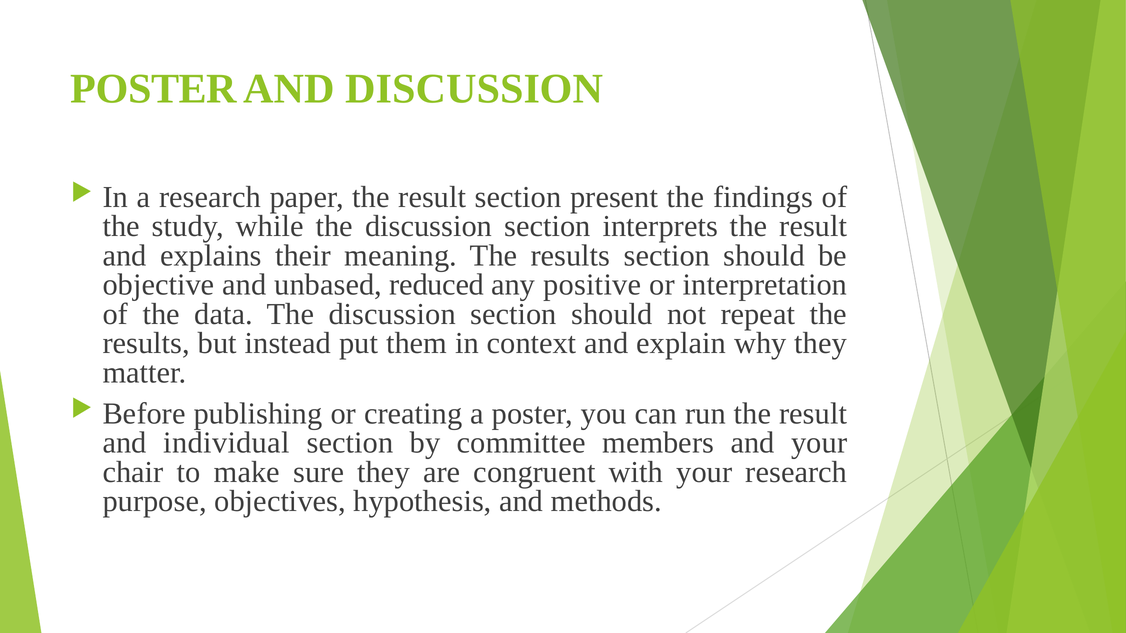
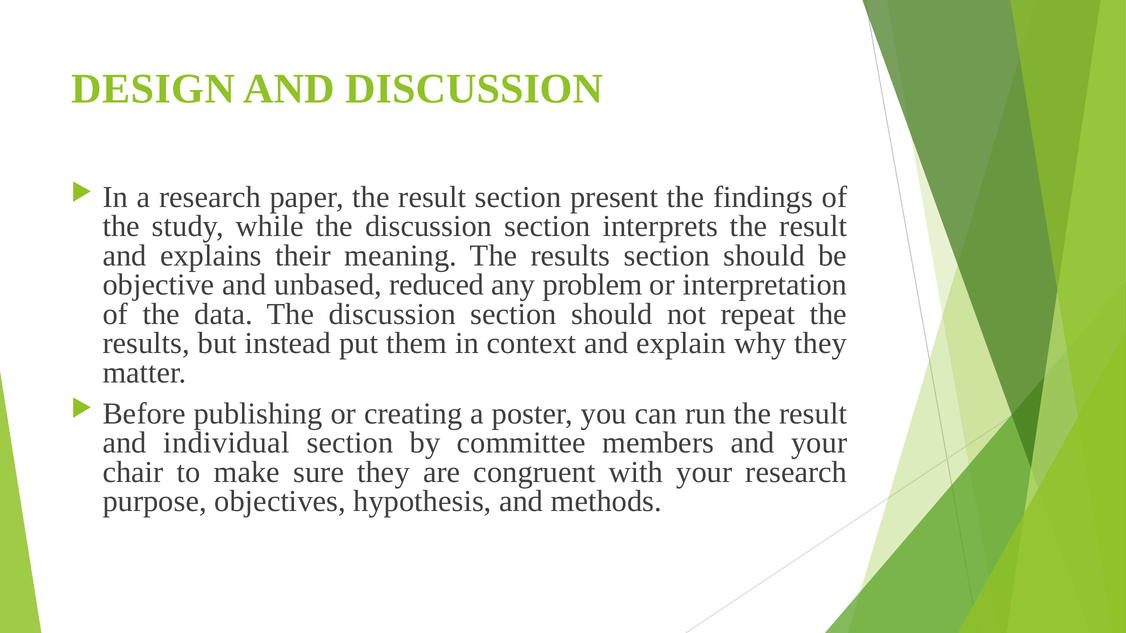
POSTER: POSTER -> DESIGN (153, 89)
positive: positive -> problem (593, 285)
